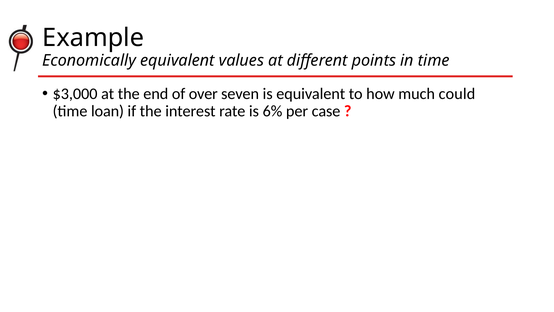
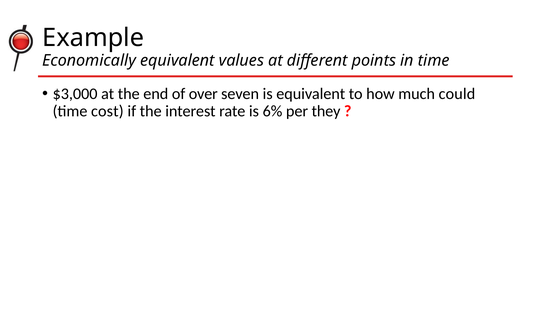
loan: loan -> cost (107, 111)
case: case -> they (326, 111)
